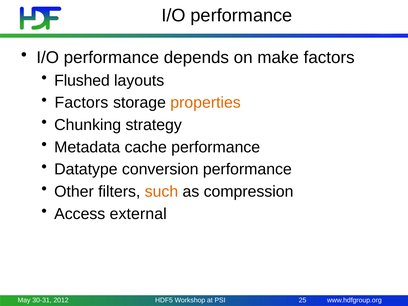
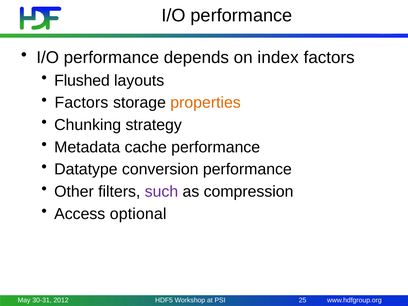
make: make -> index (278, 58)
such colour: orange -> purple (161, 192)
external: external -> optional (138, 214)
